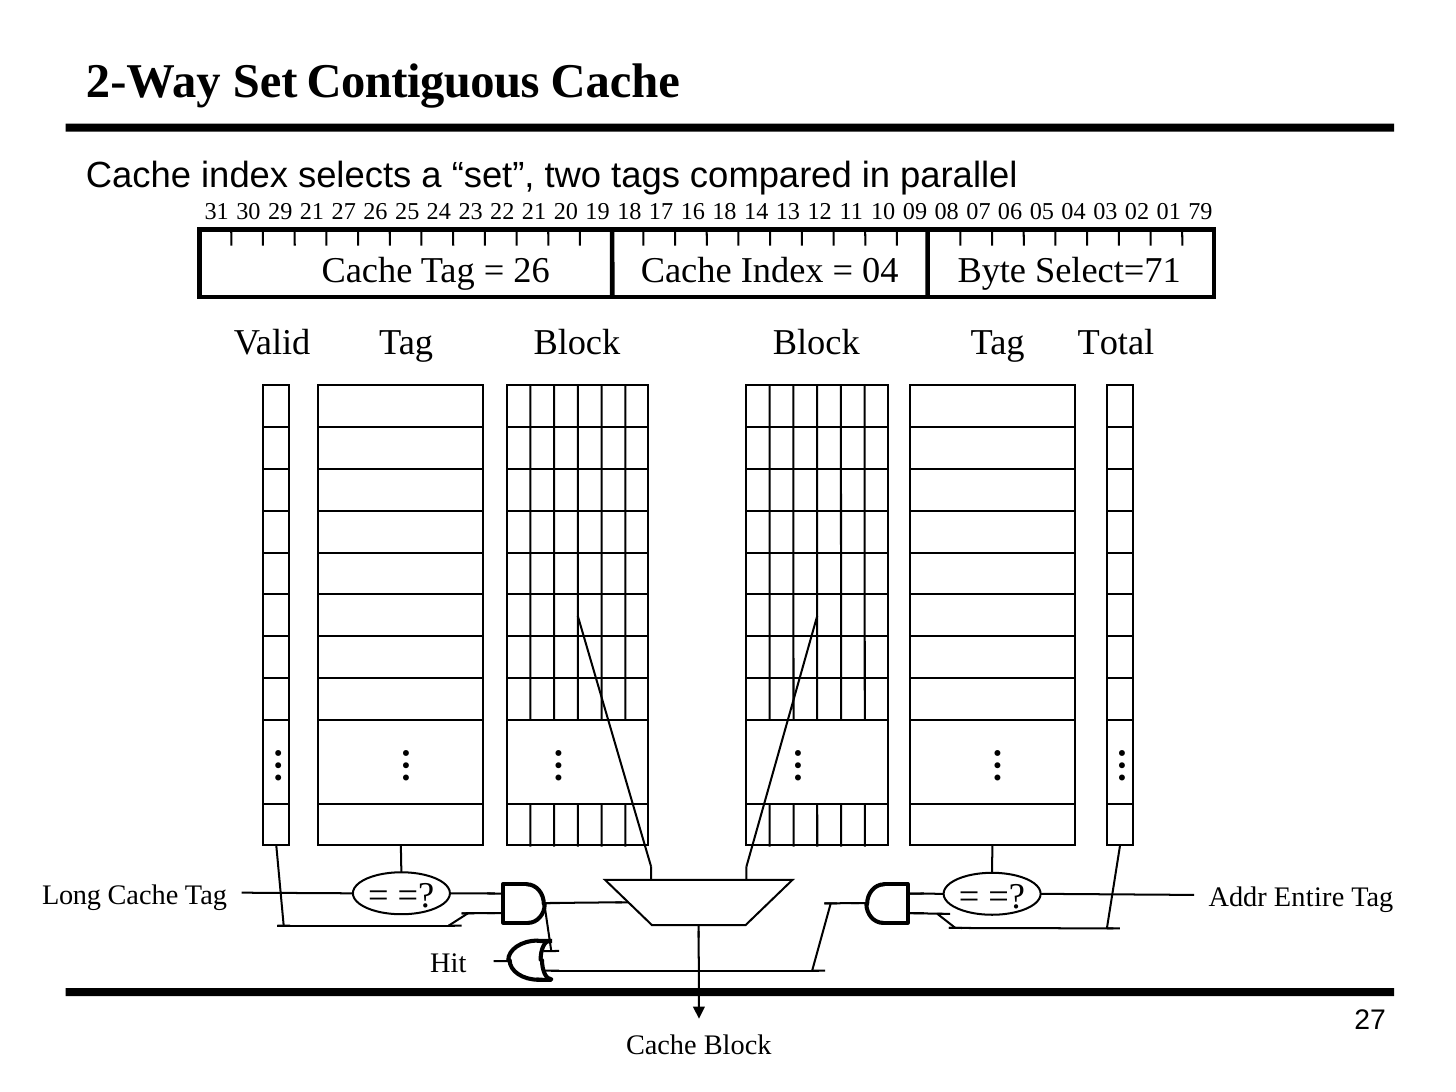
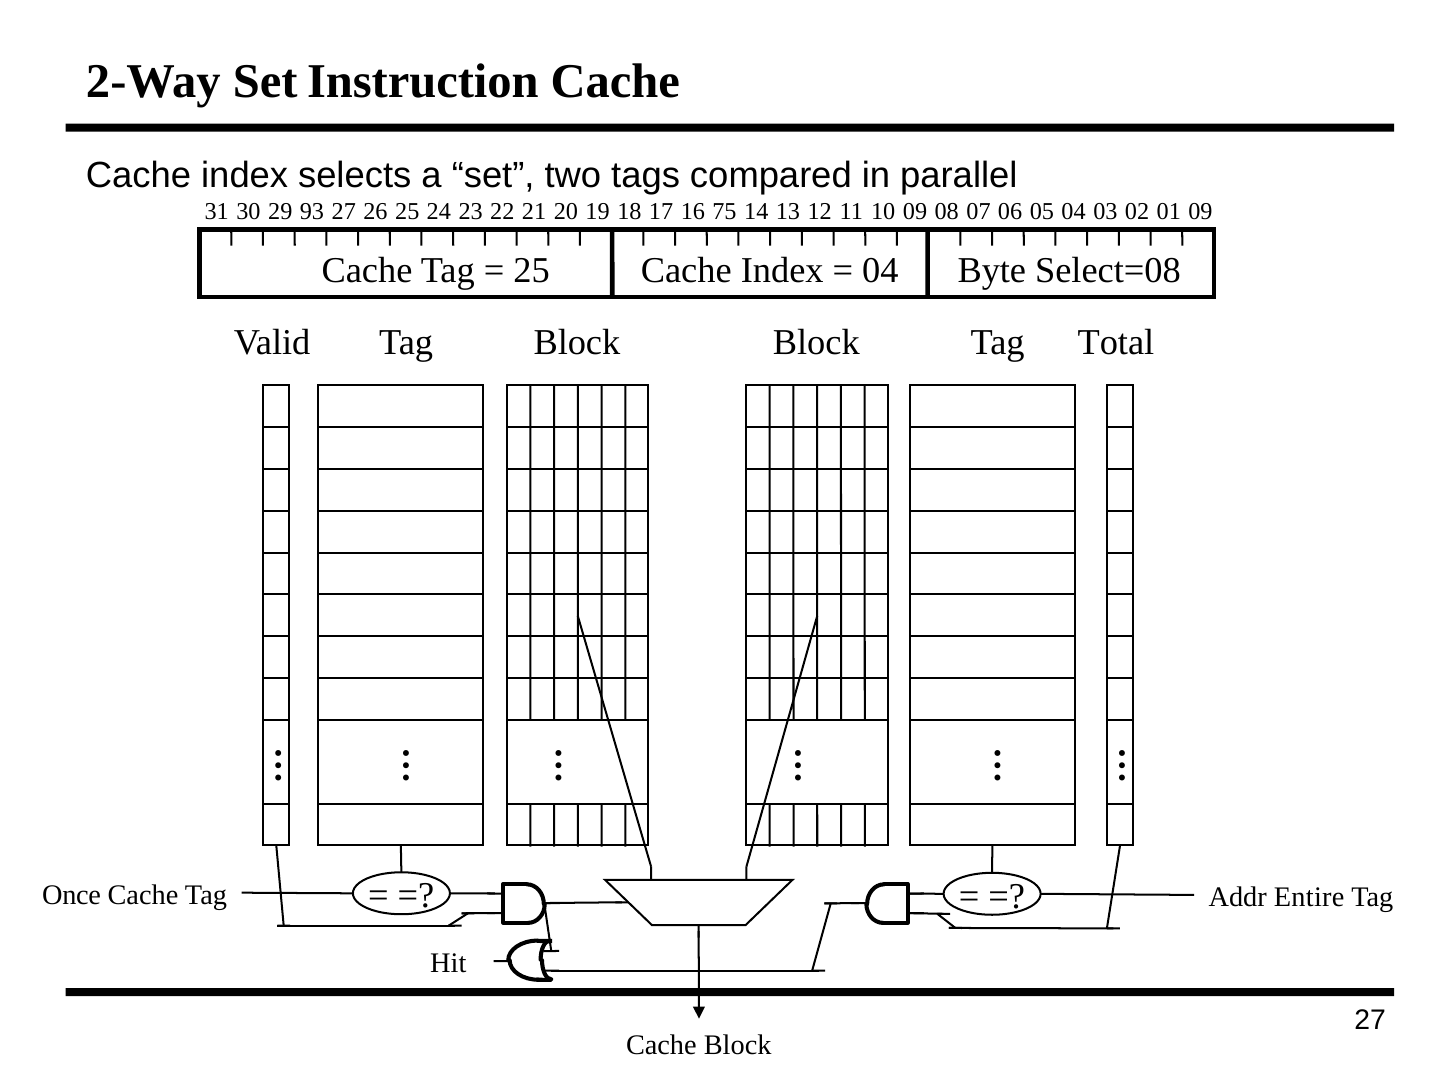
Contiguous: Contiguous -> Instruction (423, 81)
29 21: 21 -> 93 (312, 211)
16 18: 18 -> 75 (724, 211)
01 79: 79 -> 09 (1200, 211)
26: 26 -> 25 (532, 271)
Select=71: Select=71 -> Select=08 (1108, 271)
Long: Long -> Once (72, 895)
